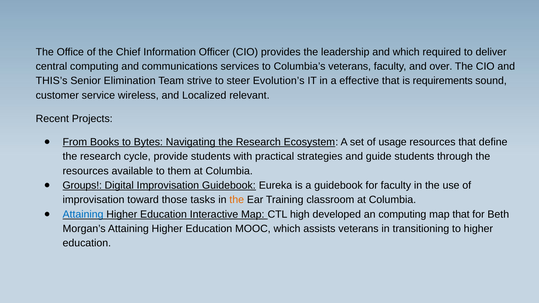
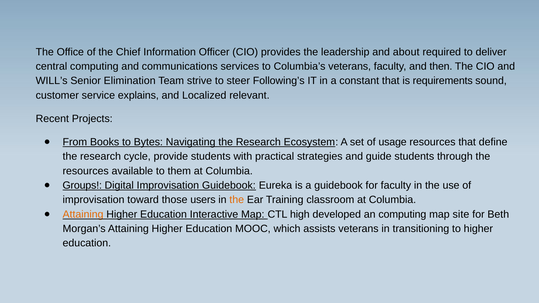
and which: which -> about (406, 52)
over: over -> then (441, 66)
THIS’s: THIS’s -> WILL’s (52, 81)
Evolution’s: Evolution’s -> Following’s (279, 81)
effective: effective -> constant (359, 81)
wireless: wireless -> explains (138, 95)
tasks: tasks -> users (203, 200)
Attaining colour: blue -> orange (83, 214)
map that: that -> site (461, 214)
